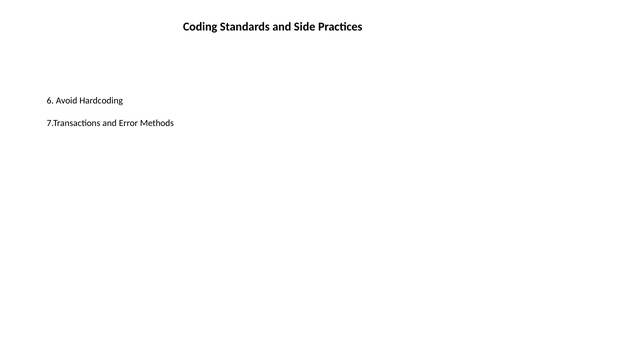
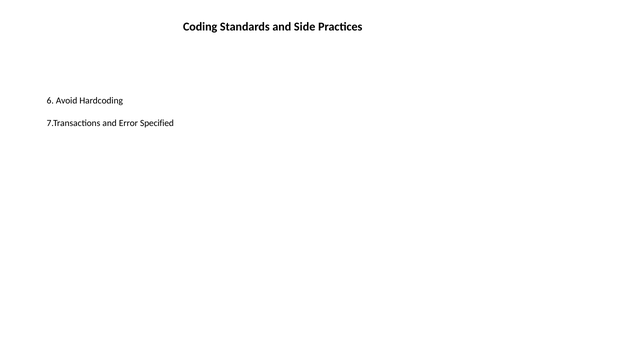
Methods: Methods -> Specified (157, 123)
